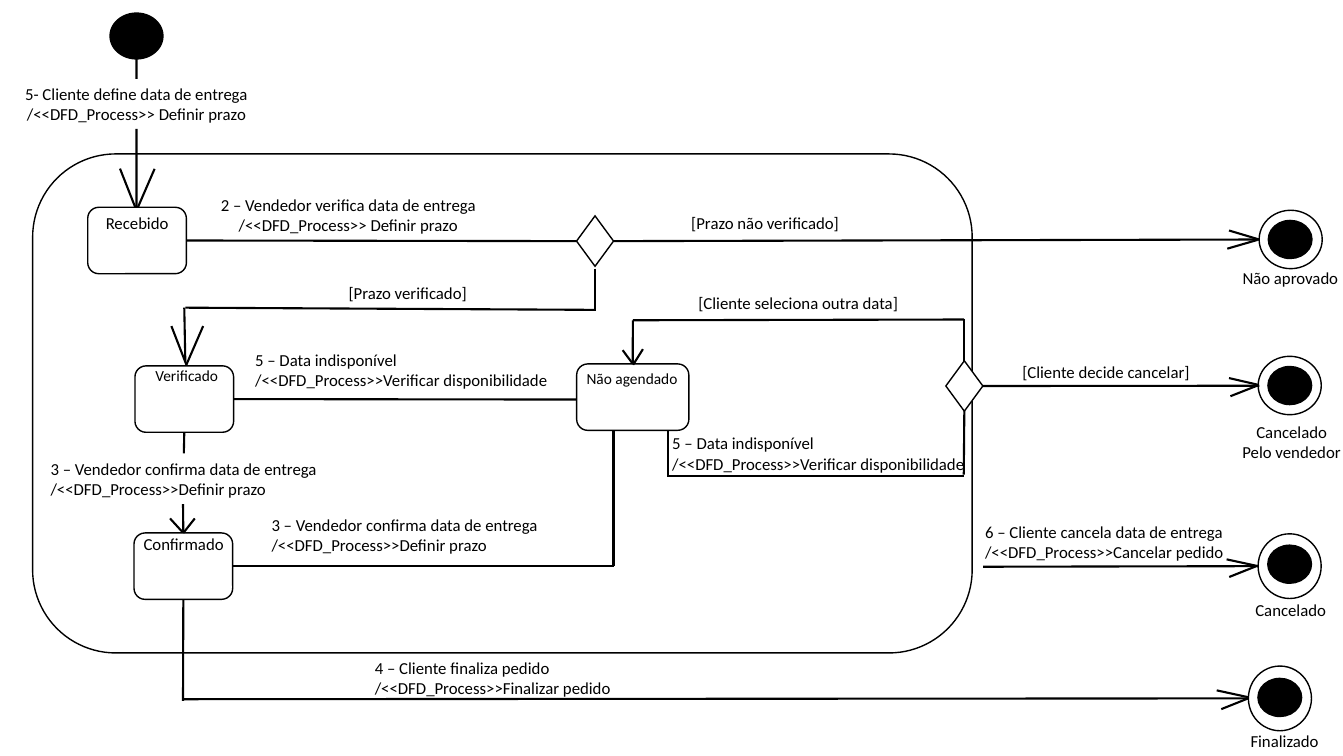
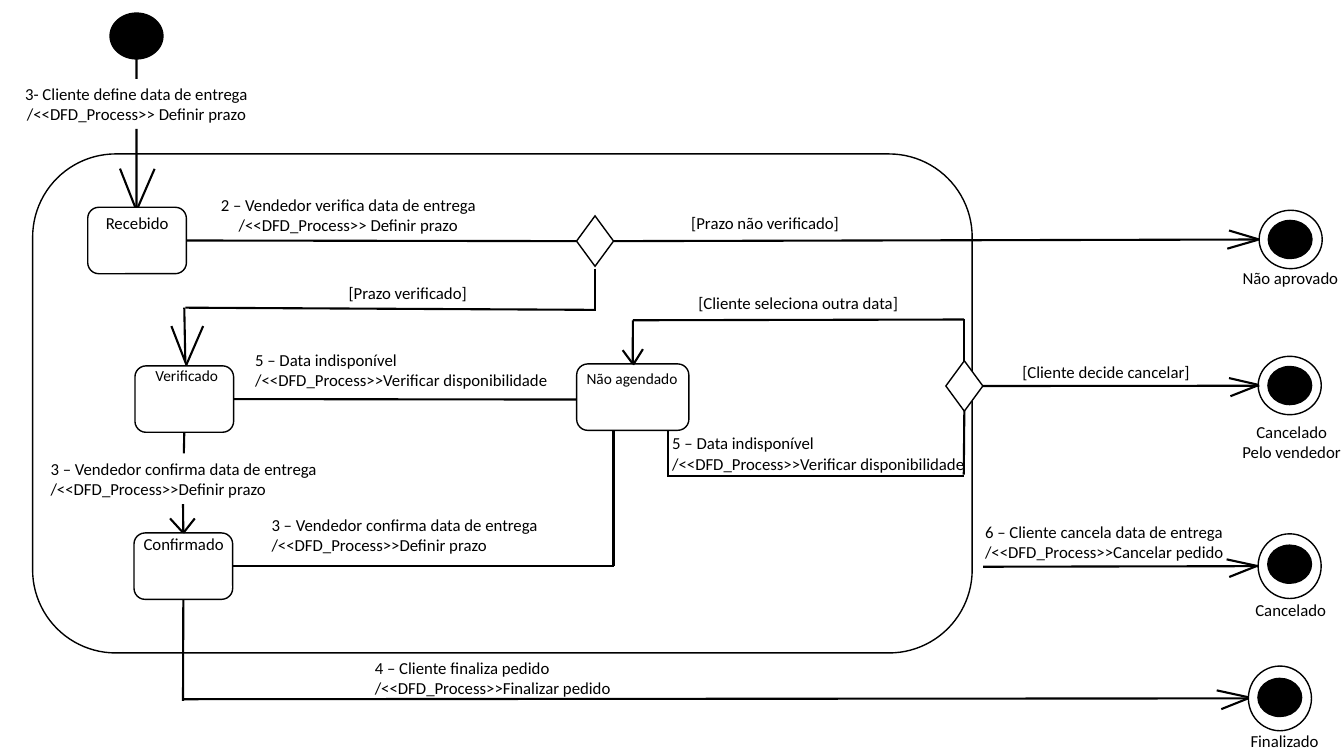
5-: 5- -> 3- (32, 95)
